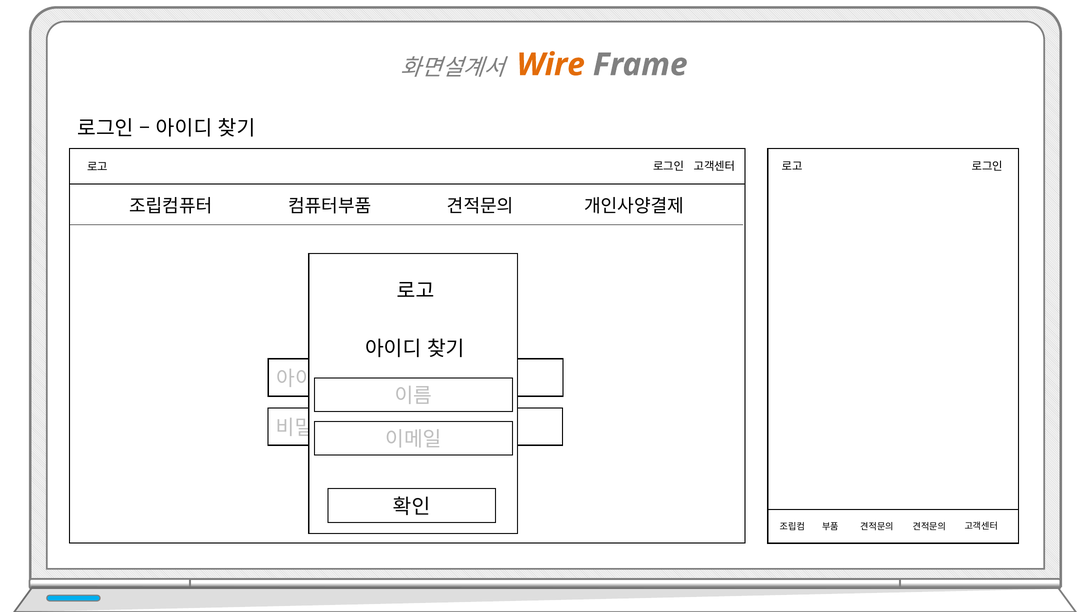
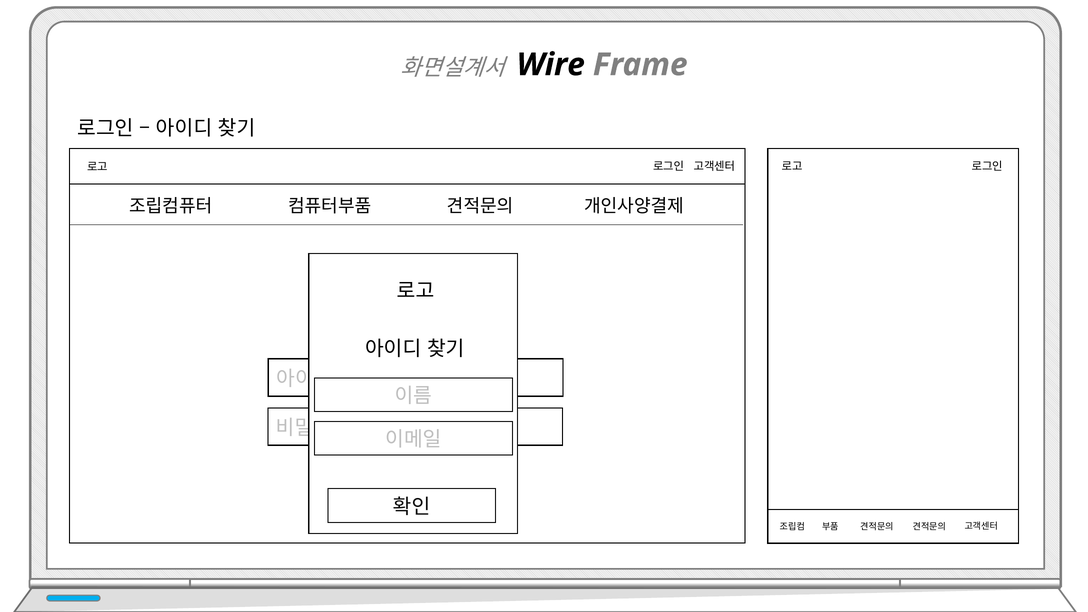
Wire colour: orange -> black (551, 65)
